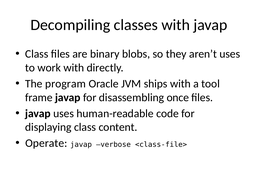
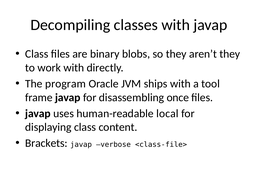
aren’t uses: uses -> they (230, 54)
code: code -> local (167, 114)
Operate: Operate -> Brackets (46, 144)
